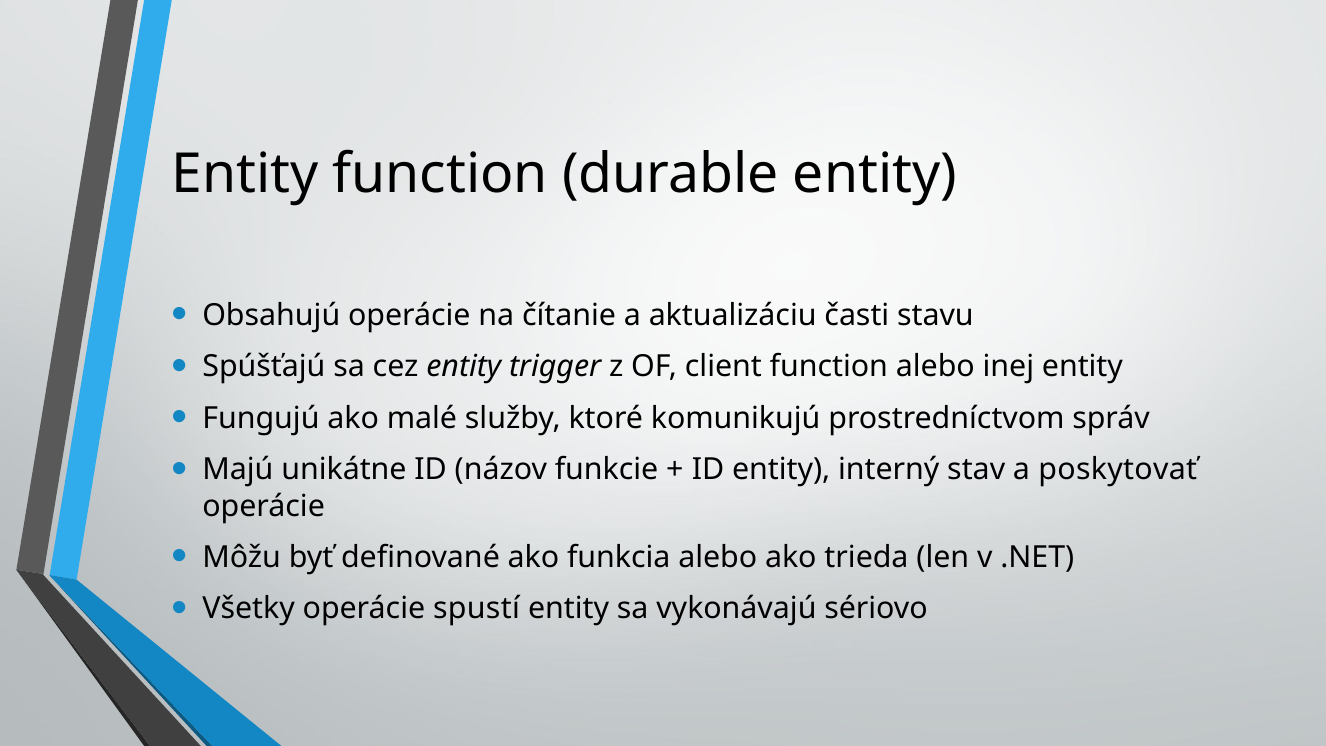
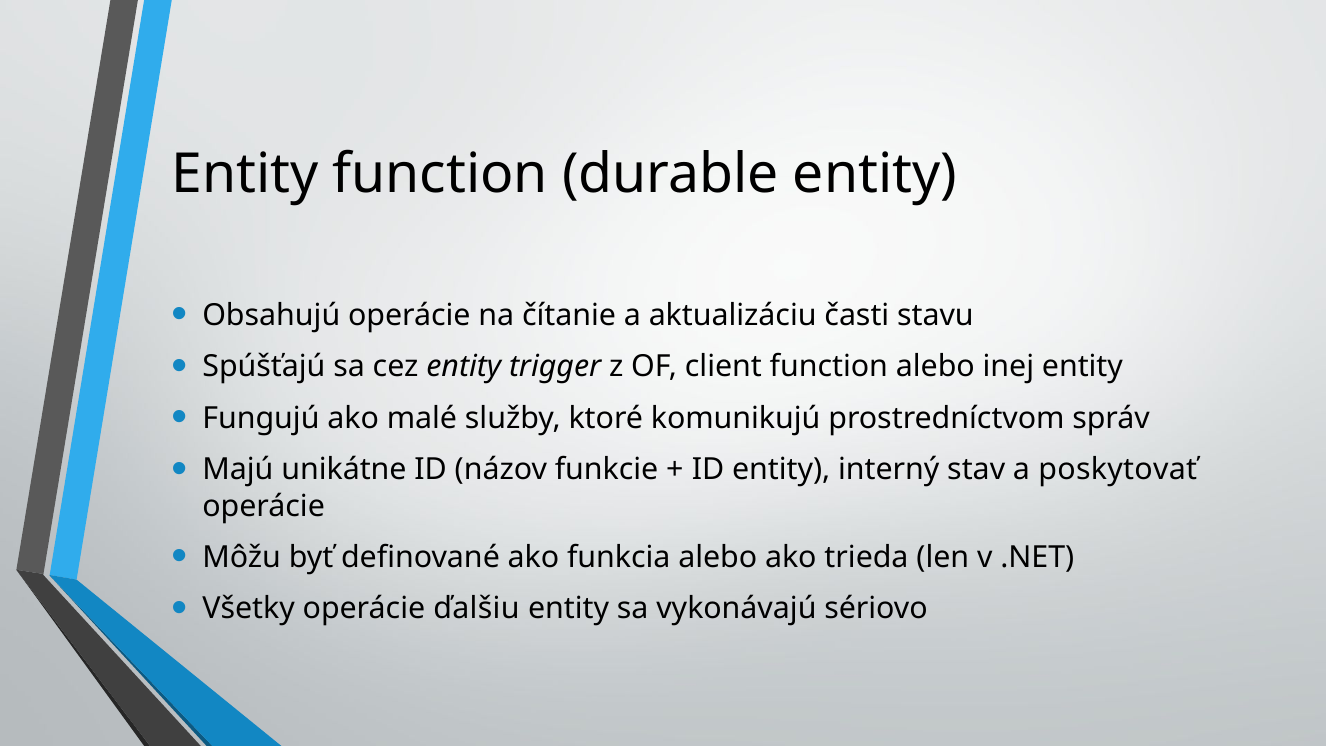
spustí: spustí -> ďalšiu (476, 609)
